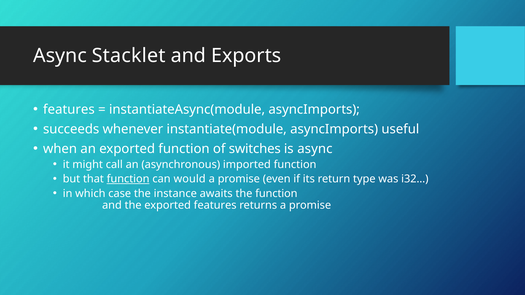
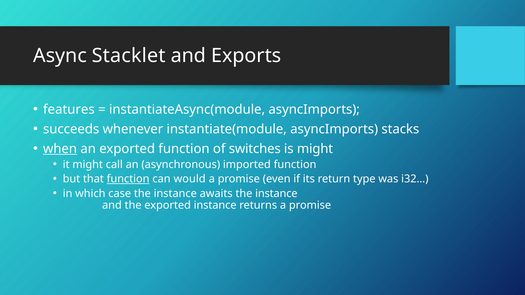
useful: useful -> stacks (400, 129)
when underline: none -> present (60, 149)
is async: async -> might (315, 149)
awaits the function: function -> instance (276, 194)
exported features: features -> instance (215, 206)
